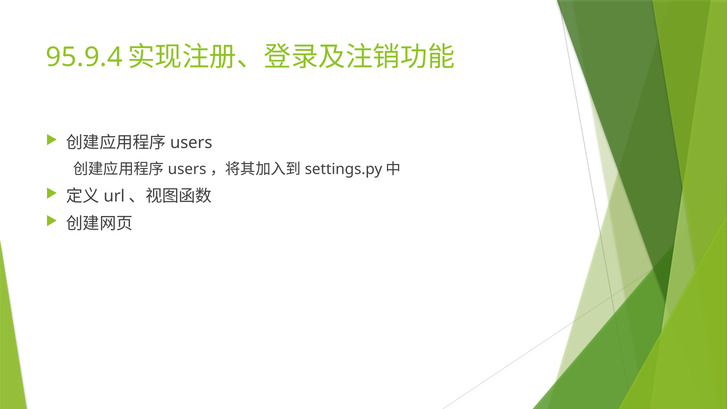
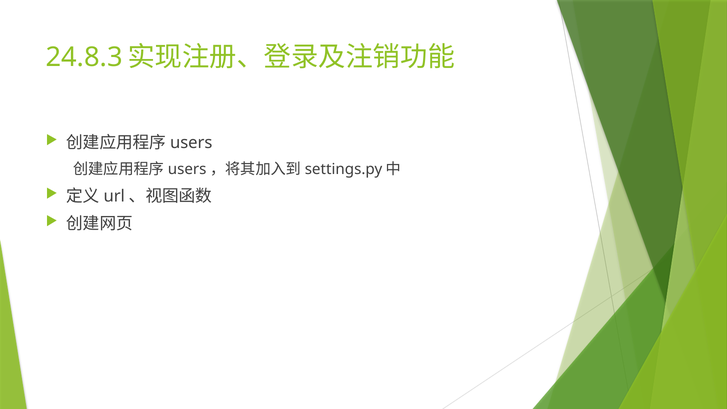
95.9.4: 95.9.4 -> 24.8.3 (84, 57)
